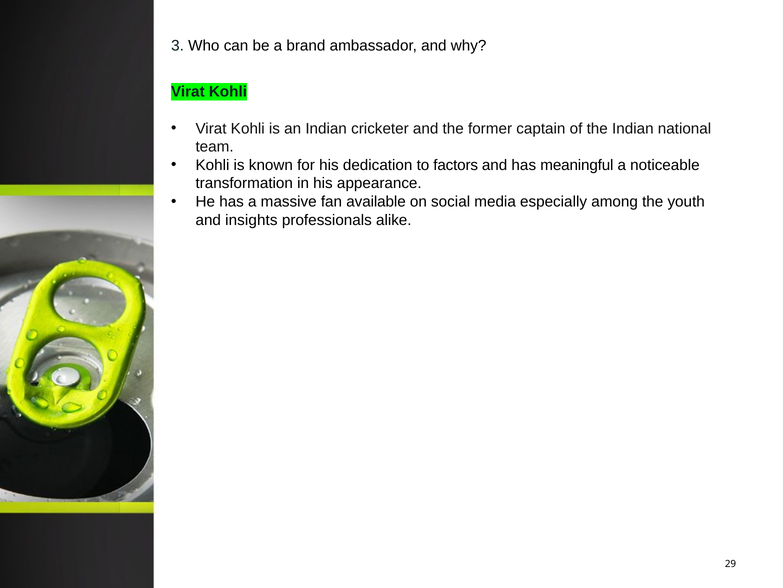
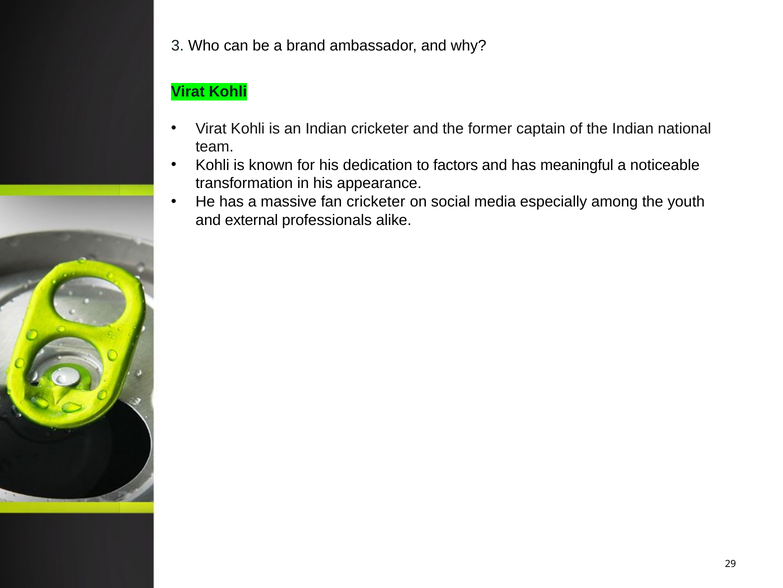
fan available: available -> cricketer (376, 202)
insights: insights -> external (251, 220)
